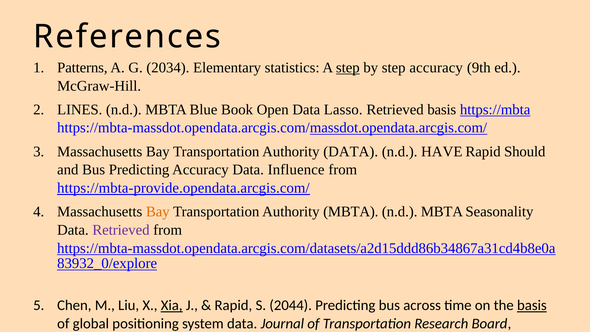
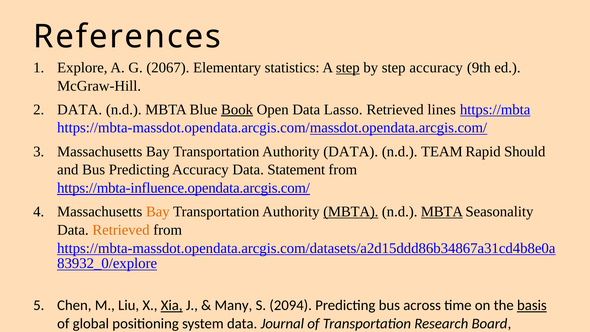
Patterns: Patterns -> Explore (82, 68)
2034: 2034 -> 2067 (168, 68)
LINES: LINES -> DATA (80, 110)
Book underline: none -> present (237, 110)
Retrieved basis: basis -> lines (442, 110)
HAVE: HAVE -> TEAM (442, 151)
Influence: Influence -> Statement (296, 170)
https://mbta-provide.opendata.arcgis.com/: https://mbta-provide.opendata.arcgis.com/ -> https://mbta-influence.opendata.arcgis.com/ (184, 188)
MBTA underline: none -> present (351, 212)
MBTA underline: none -> present (442, 212)
Retrieved colour: purple -> orange (121, 230)
Rapid: Rapid -> Many (233, 305)
2044: 2044 -> 2094 (291, 305)
